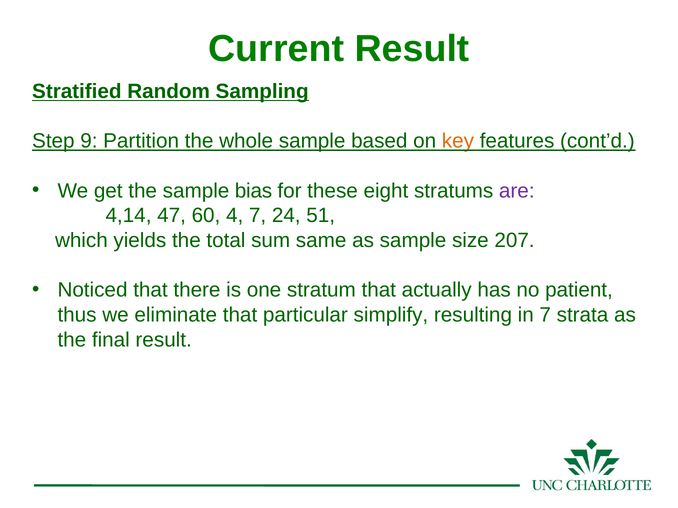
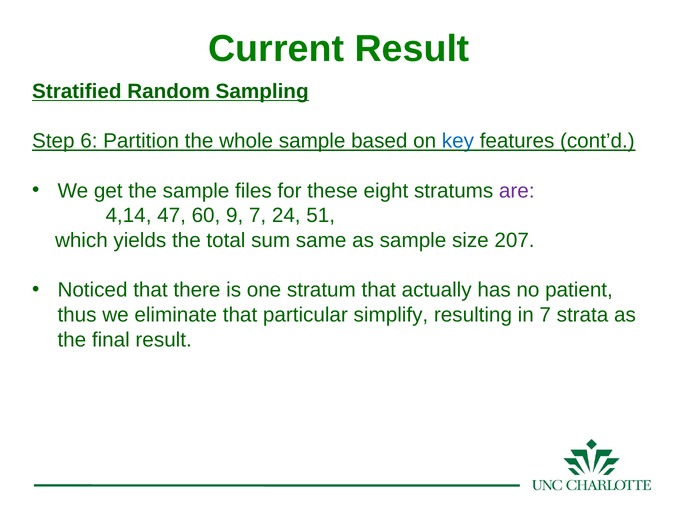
9: 9 -> 6 (89, 141)
key colour: orange -> blue (458, 141)
bias: bias -> files (253, 191)
4: 4 -> 9 (235, 216)
